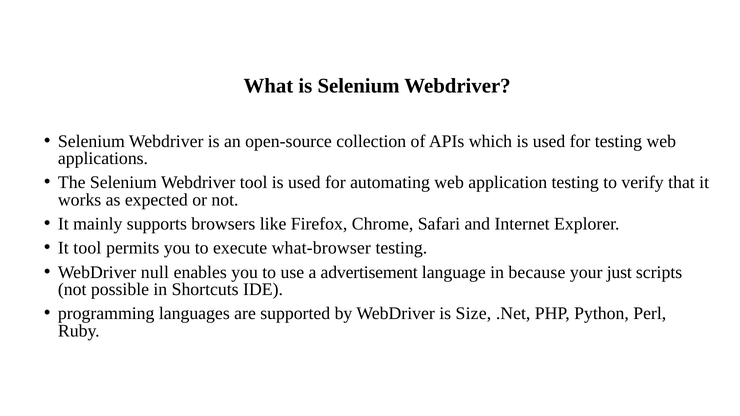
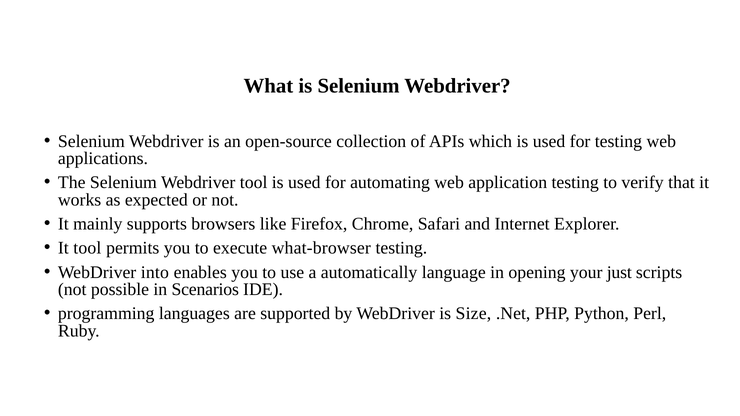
null: null -> into (155, 272)
advertisement: advertisement -> automatically (369, 272)
because: because -> opening (537, 272)
Shortcuts: Shortcuts -> Scenarios (205, 290)
